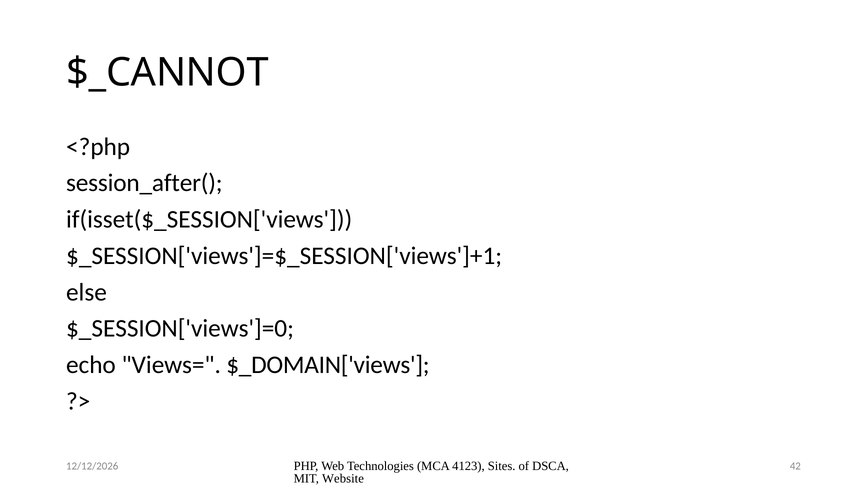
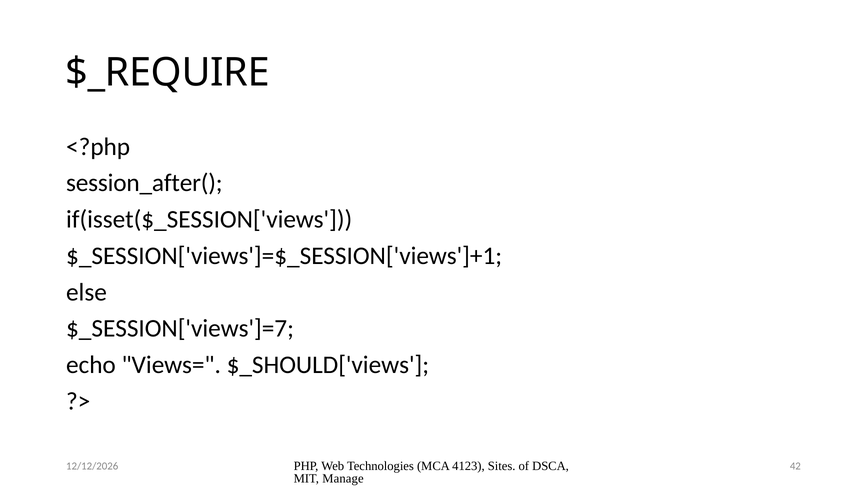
$_CANNOT: $_CANNOT -> $_REQUIRE (168, 73)
$_SESSION['views']=0: $_SESSION['views']=0 -> $_SESSION['views']=7 (180, 328)
$_DOMAIN['views: $_DOMAIN['views -> $_SHOULD['views (328, 365)
Website: Website -> Manage (343, 478)
